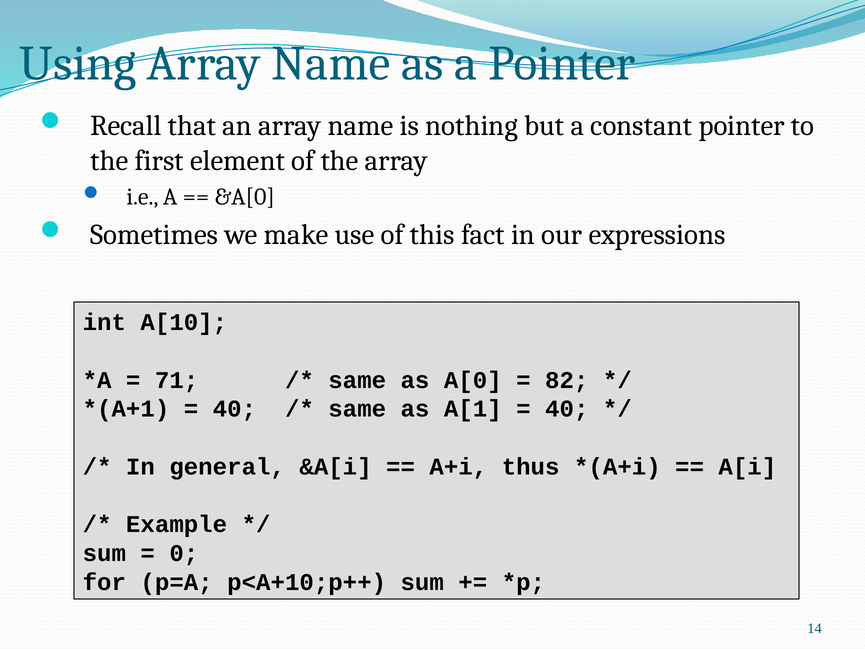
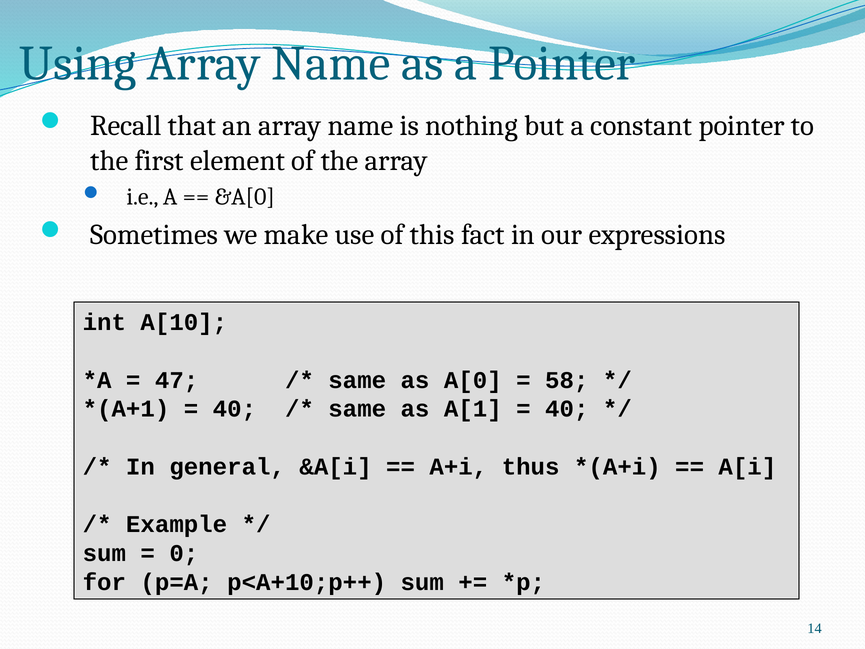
71: 71 -> 47 (177, 380)
82: 82 -> 58 (567, 380)
